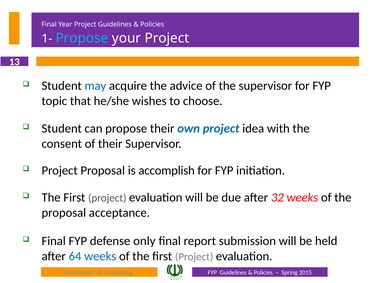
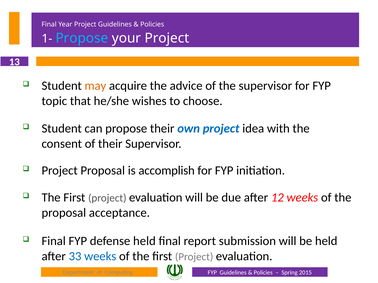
may colour: blue -> orange (95, 86)
32: 32 -> 12 (277, 198)
defense only: only -> held (144, 241)
64: 64 -> 33 (75, 257)
